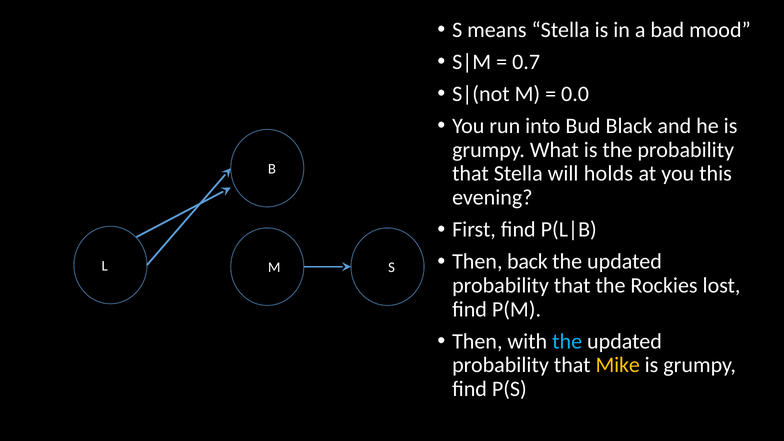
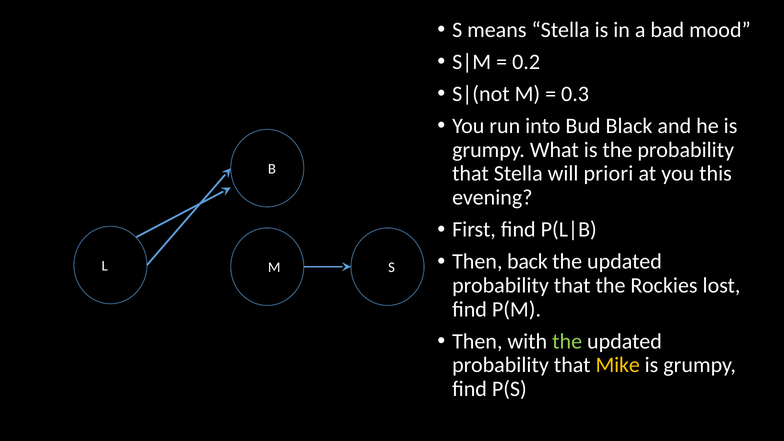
0.7: 0.7 -> 0.2 (526, 62)
0.0: 0.0 -> 0.3 (575, 94)
holds: holds -> priori (608, 174)
the colour: light blue -> light green (567, 341)
